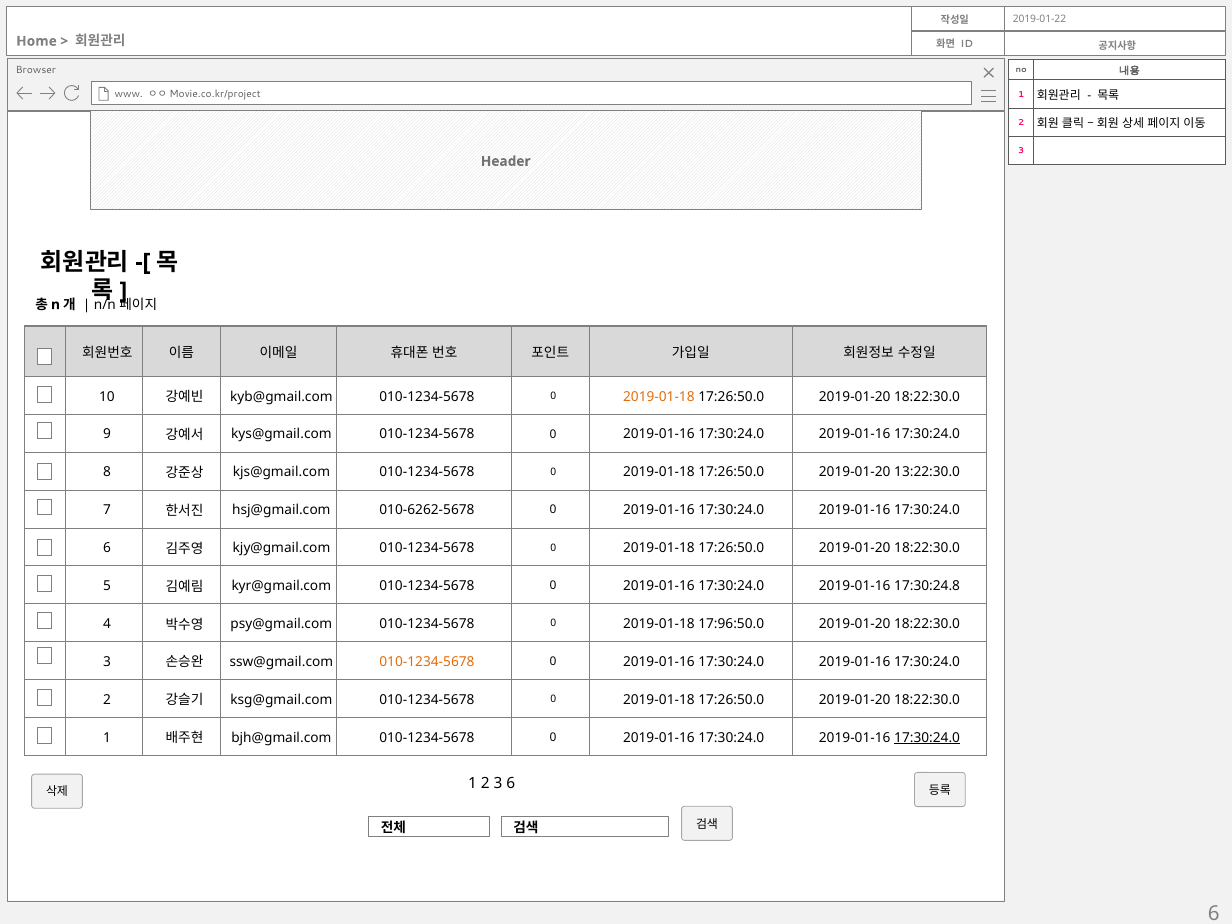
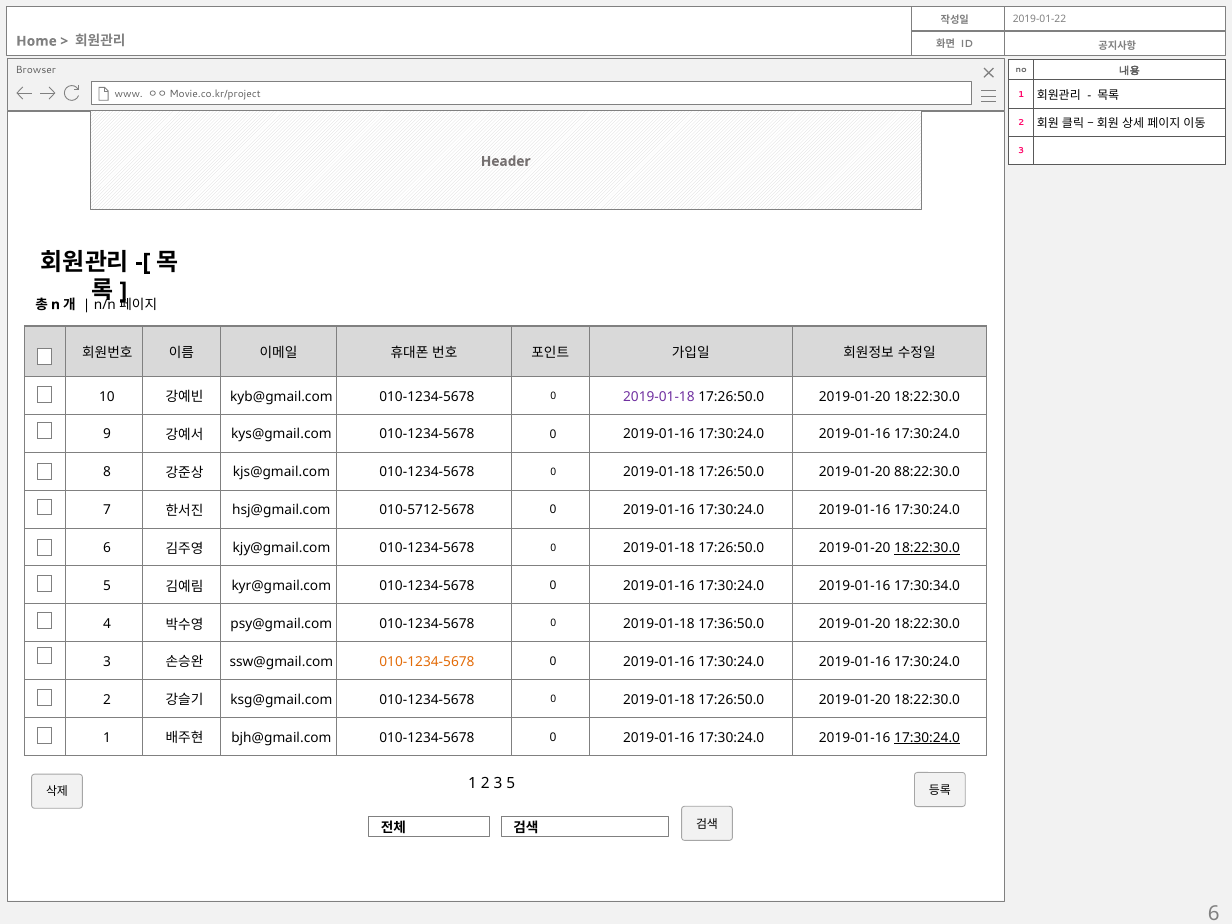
2019-01-18 colour: orange -> purple (659, 397)
13:22:30.0: 13:22:30.0 -> 88:22:30.0 (927, 472)
010-6262-5678: 010-6262-5678 -> 010-5712-5678 (427, 510)
18:22:30.0 underline: none -> present (927, 548)
17:30:24.8: 17:30:24.8 -> 17:30:34.0 (927, 586)
17:96:50.0: 17:96:50.0 -> 17:36:50.0 (731, 624)
3 6: 6 -> 5 (511, 784)
